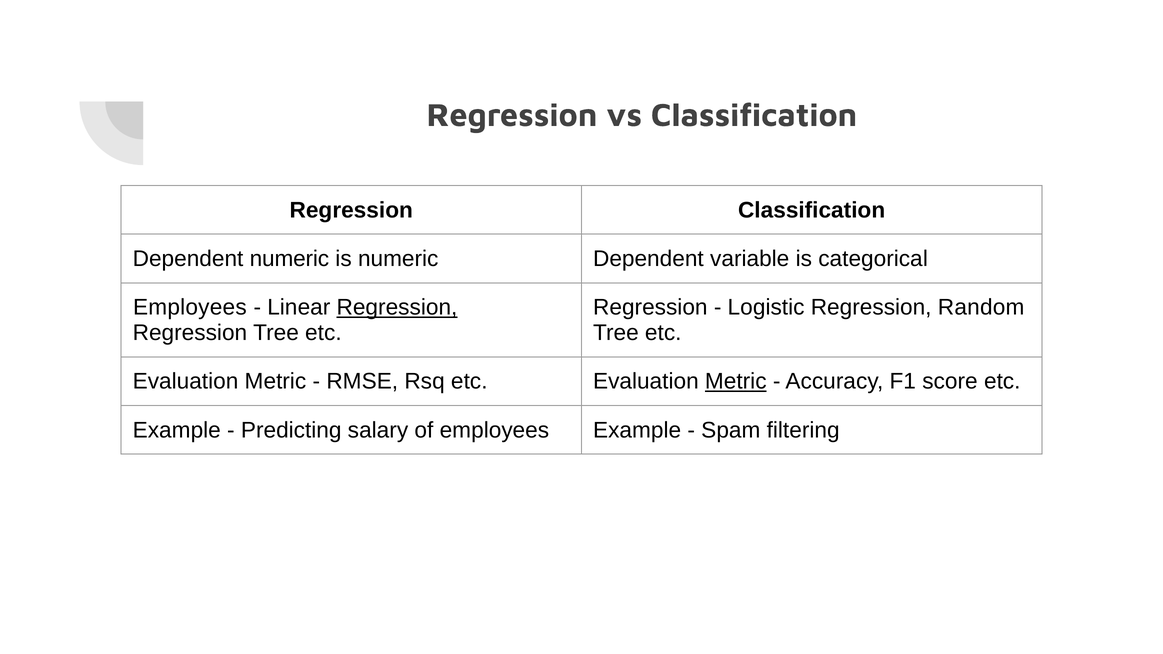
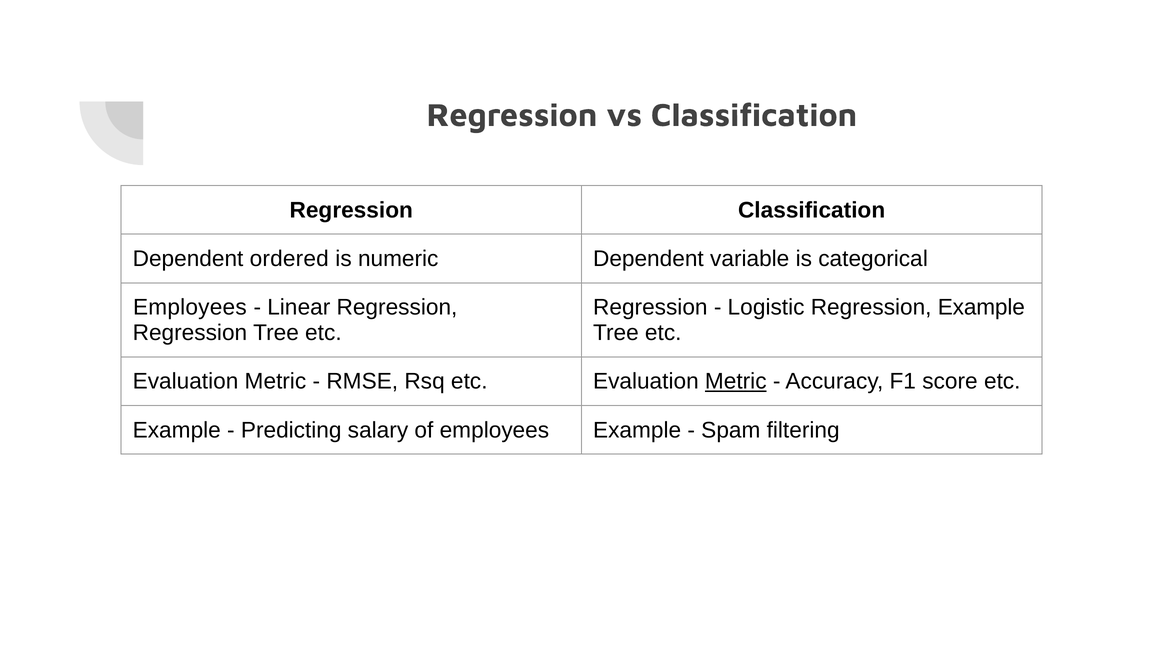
Dependent numeric: numeric -> ordered (289, 259)
Regression underline: present -> none (397, 308)
Regression Random: Random -> Example (981, 308)
